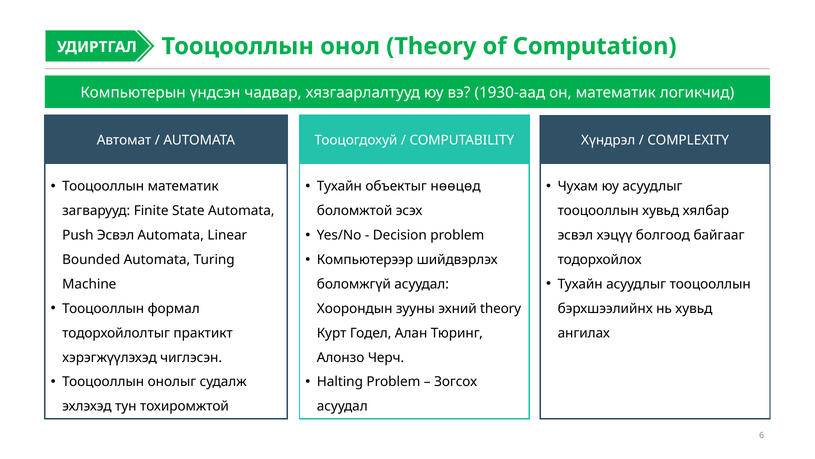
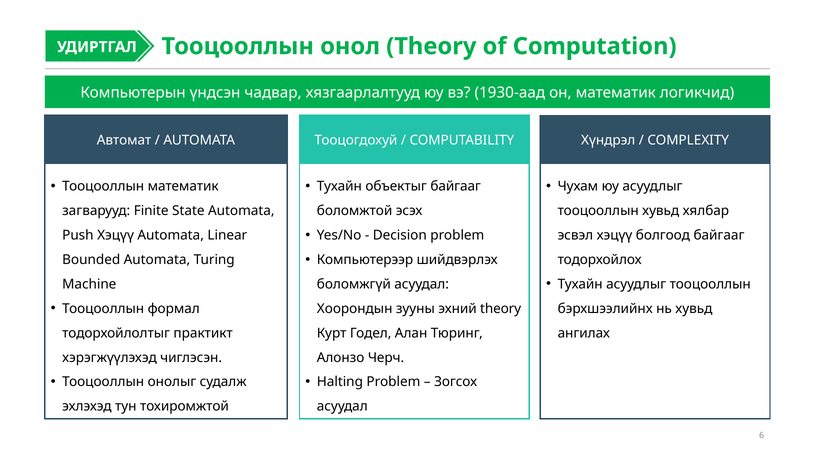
объектыг нөөцөд: нөөцөд -> байгааг (456, 186)
Push Эсвэл: Эсвэл -> Хэцүү (116, 235)
